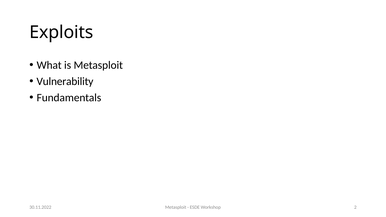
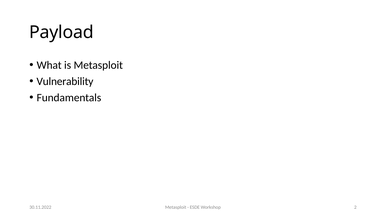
Exploits: Exploits -> Payload (61, 32)
